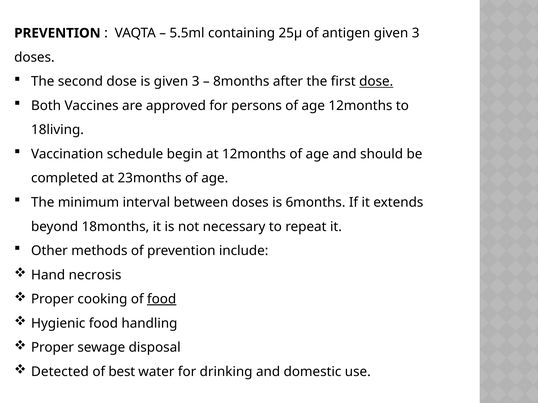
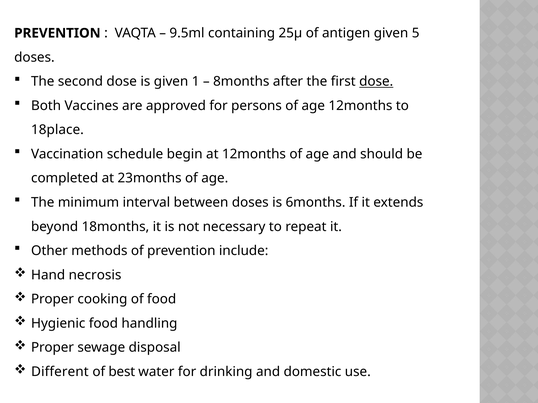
5.5ml: 5.5ml -> 9.5ml (187, 33)
antigen given 3: 3 -> 5 (416, 33)
is given 3: 3 -> 1 (196, 82)
18living: 18living -> 18place (57, 130)
food underline: present -> none (162, 299)
Detected: Detected -> Different (60, 372)
